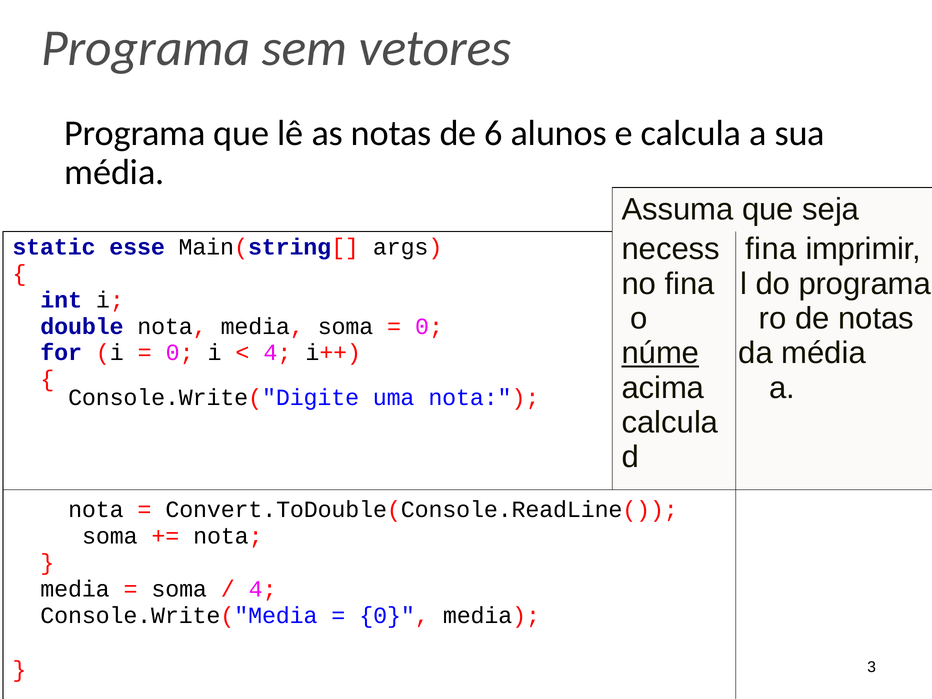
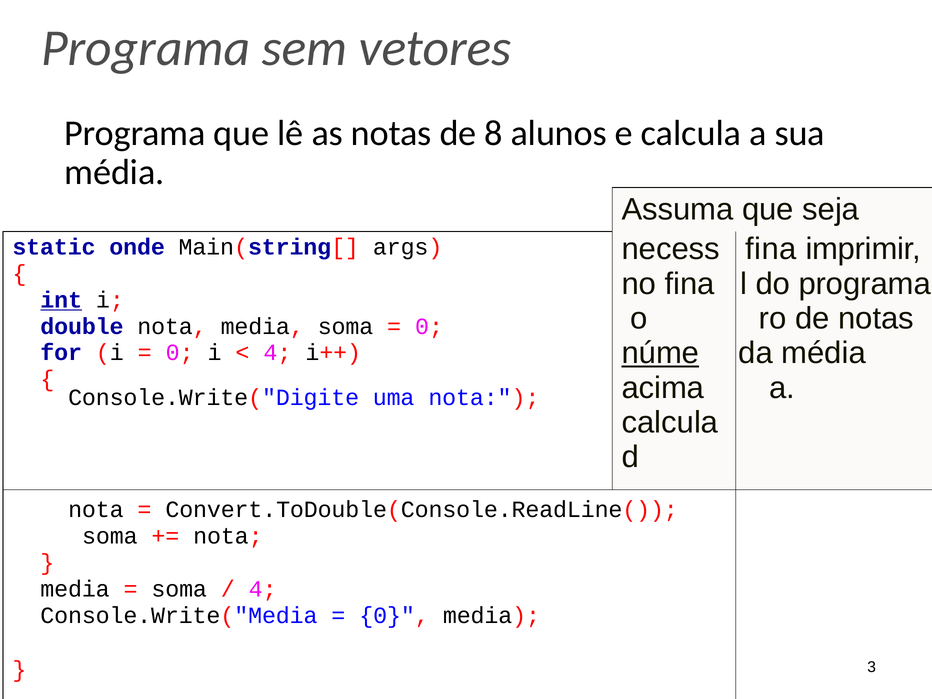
6: 6 -> 8 (494, 133)
esse: esse -> onde (137, 247)
int underline: none -> present (61, 300)
